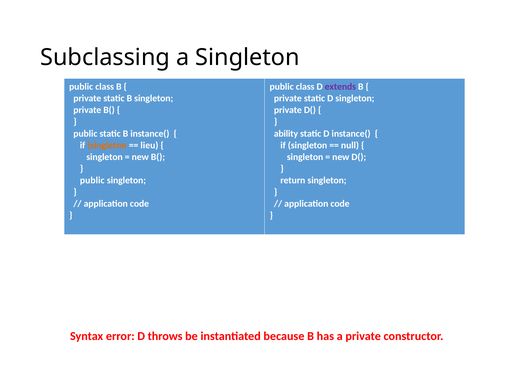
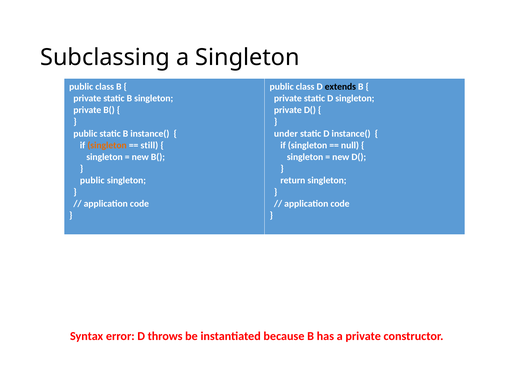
extends colour: purple -> black (340, 87)
ability: ability -> under (286, 134)
lieu: lieu -> still (149, 145)
